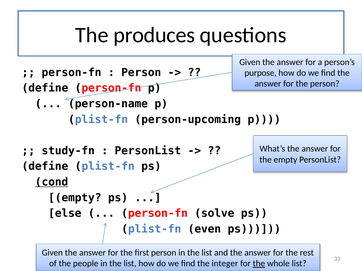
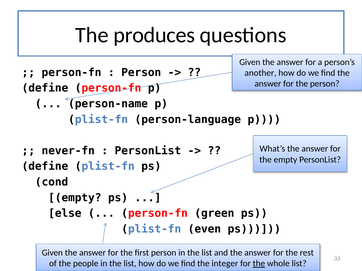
purpose: purpose -> another (260, 73)
person-upcoming: person-upcoming -> person-language (188, 120)
study-fn: study-fn -> never-fn (68, 151)
cond underline: present -> none (52, 182)
solve: solve -> green (214, 214)
